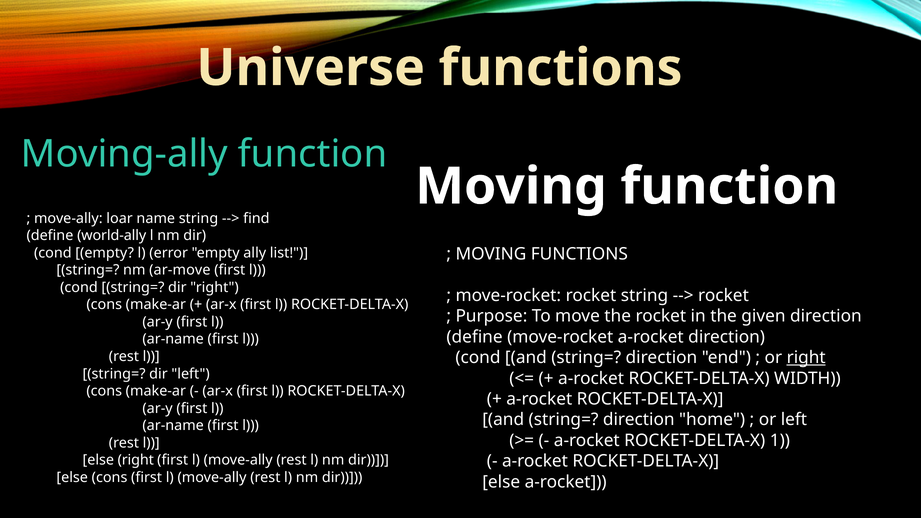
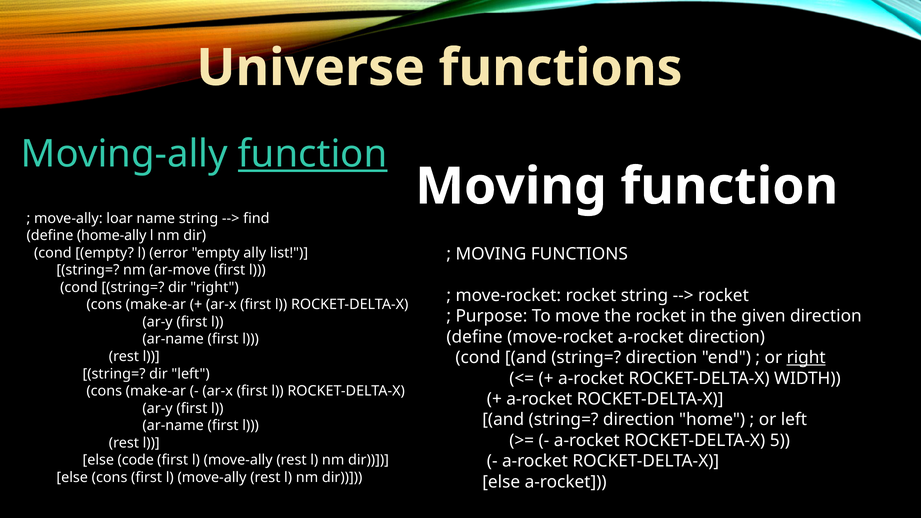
function underline: none -> present (313, 154)
world-ally: world-ally -> home-ally (112, 236)
1: 1 -> 5 (780, 441)
else right: right -> code (136, 460)
